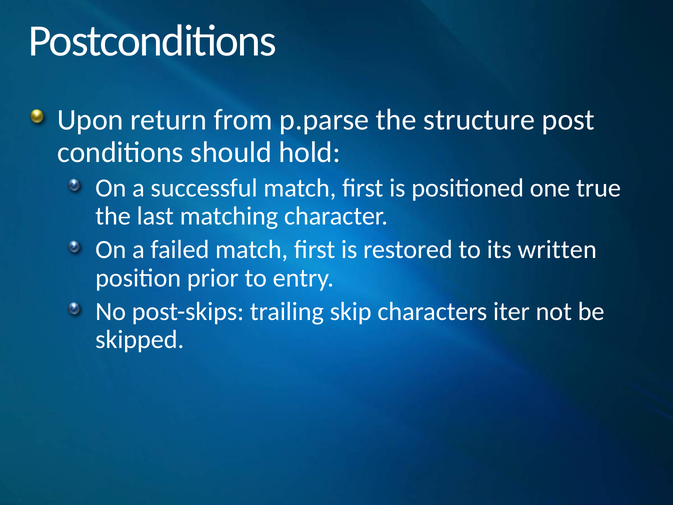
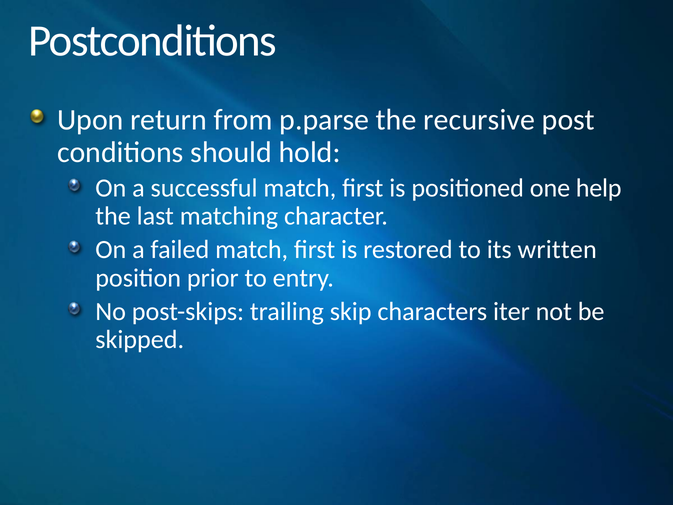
structure: structure -> recursive (479, 120)
true: true -> help (599, 188)
